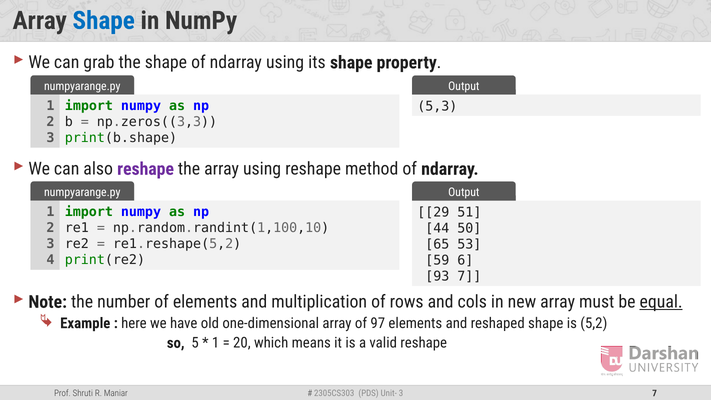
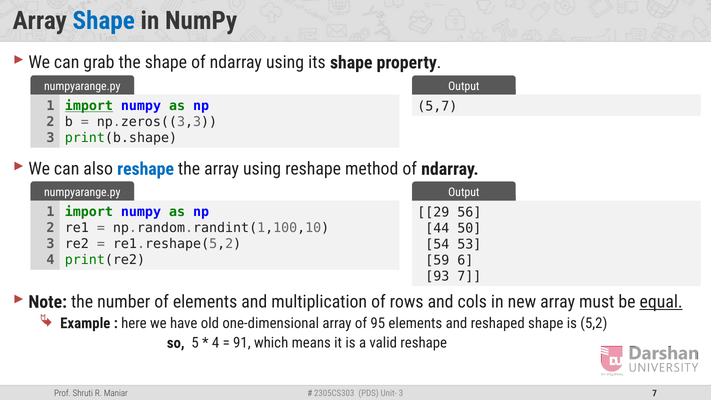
import underline: none -> present (89, 106)
5,3: 5,3 -> 5,7 (437, 106)
reshape colour: purple -> blue (146, 169)
51: 51 -> 56 (469, 212)
65: 65 -> 54 (437, 244)
97: 97 -> 95 (378, 323)
1: 1 -> 4 (216, 343)
20: 20 -> 91 (242, 343)
